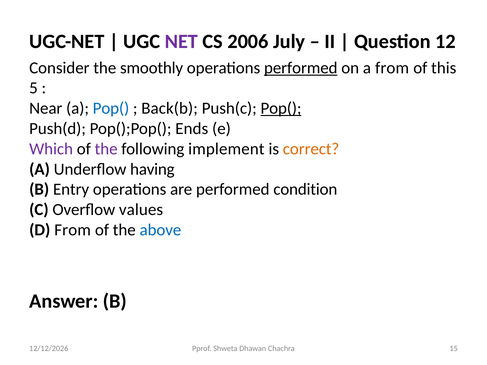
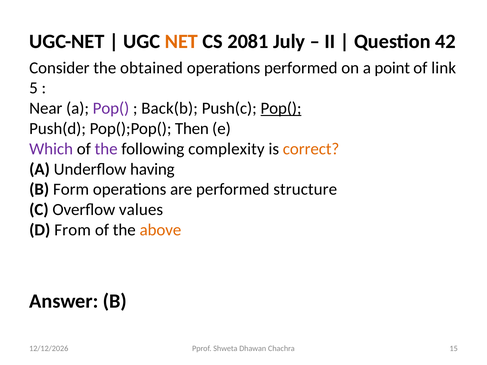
NET colour: purple -> orange (181, 41)
2006: 2006 -> 2081 (248, 41)
12: 12 -> 42 (445, 41)
smoothly: smoothly -> obtained (151, 68)
performed underline: present -> none (301, 68)
a from: from -> point (392, 68)
this: this -> link (444, 68)
Pop( colour: blue -> purple (111, 108)
Ends: Ends -> Then (192, 129)
implement: implement -> complexity (226, 149)
Entry: Entry -> Form (71, 190)
condition: condition -> structure (305, 190)
above colour: blue -> orange (160, 230)
